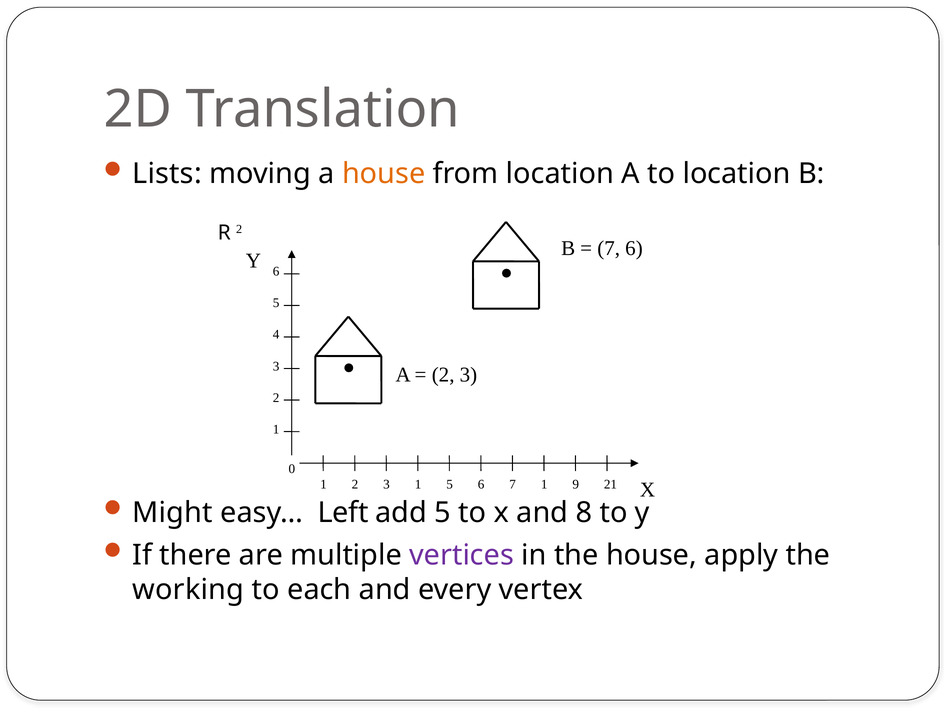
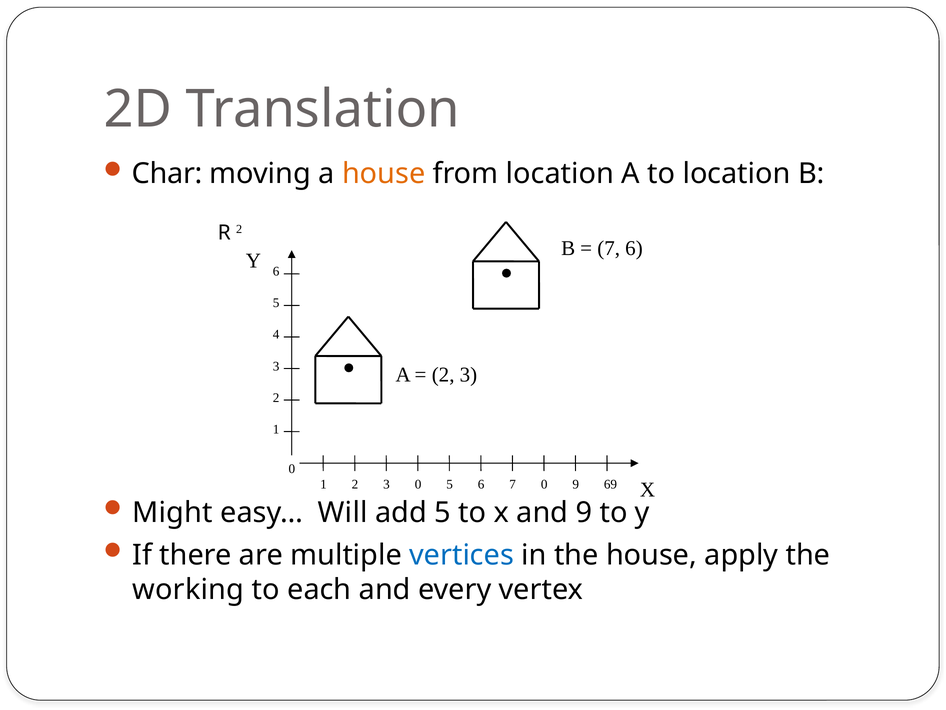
Lists: Lists -> Char (167, 174)
3 1: 1 -> 0 (418, 484)
7 1: 1 -> 0 (544, 484)
21: 21 -> 69 (610, 484)
Left: Left -> Will (343, 512)
and 8: 8 -> 9 (584, 512)
vertices colour: purple -> blue (462, 555)
